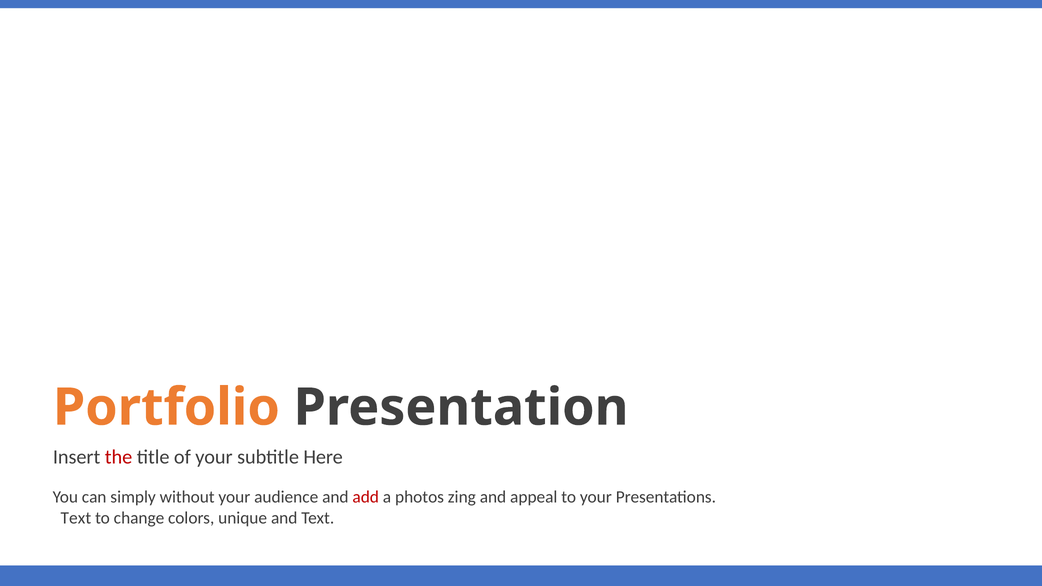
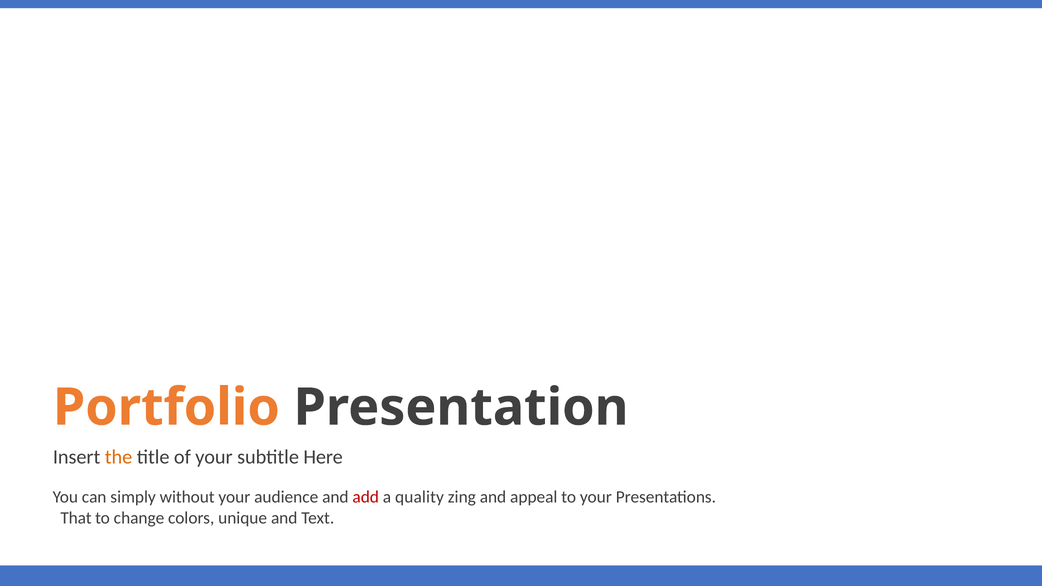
the colour: red -> orange (119, 457)
photos: photos -> quality (419, 497)
Text: Text -> That (76, 518)
